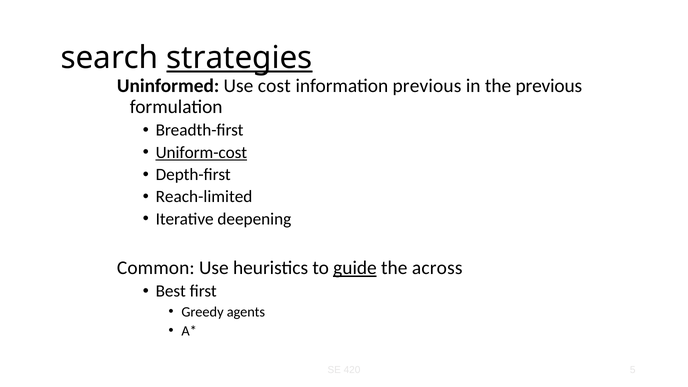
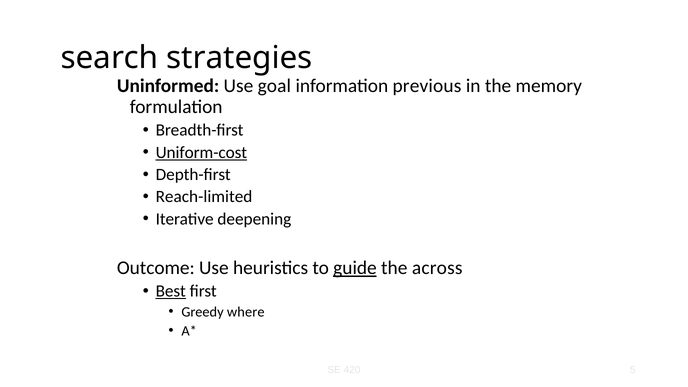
strategies underline: present -> none (239, 58)
cost: cost -> goal (274, 86)
the previous: previous -> memory (549, 86)
Common: Common -> Outcome (156, 268)
Best underline: none -> present (171, 291)
agents: agents -> where (246, 312)
